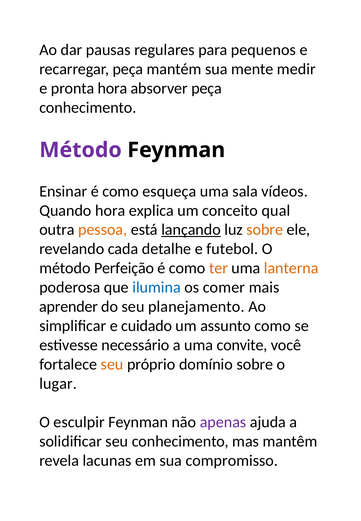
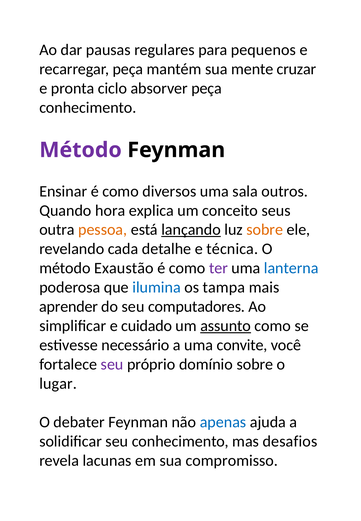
medir: medir -> cruzar (296, 69)
pronta hora: hora -> ciclo (112, 88)
esqueça: esqueça -> diversos (169, 191)
vídeos: vídeos -> outros (285, 191)
qual: qual -> seus (276, 211)
futebol: futebol -> técnica (232, 249)
Perfeição: Perfeição -> Exaustão (124, 268)
ter colour: orange -> purple (218, 268)
lanterna colour: orange -> blue (291, 268)
comer: comer -> tampa (224, 288)
planejamento: planejamento -> computadores (196, 307)
assunto underline: none -> present (226, 326)
seu colour: orange -> purple (112, 365)
esculpir: esculpir -> debater (79, 422)
apenas colour: purple -> blue (223, 422)
mantêm: mantêm -> desafios (290, 442)
